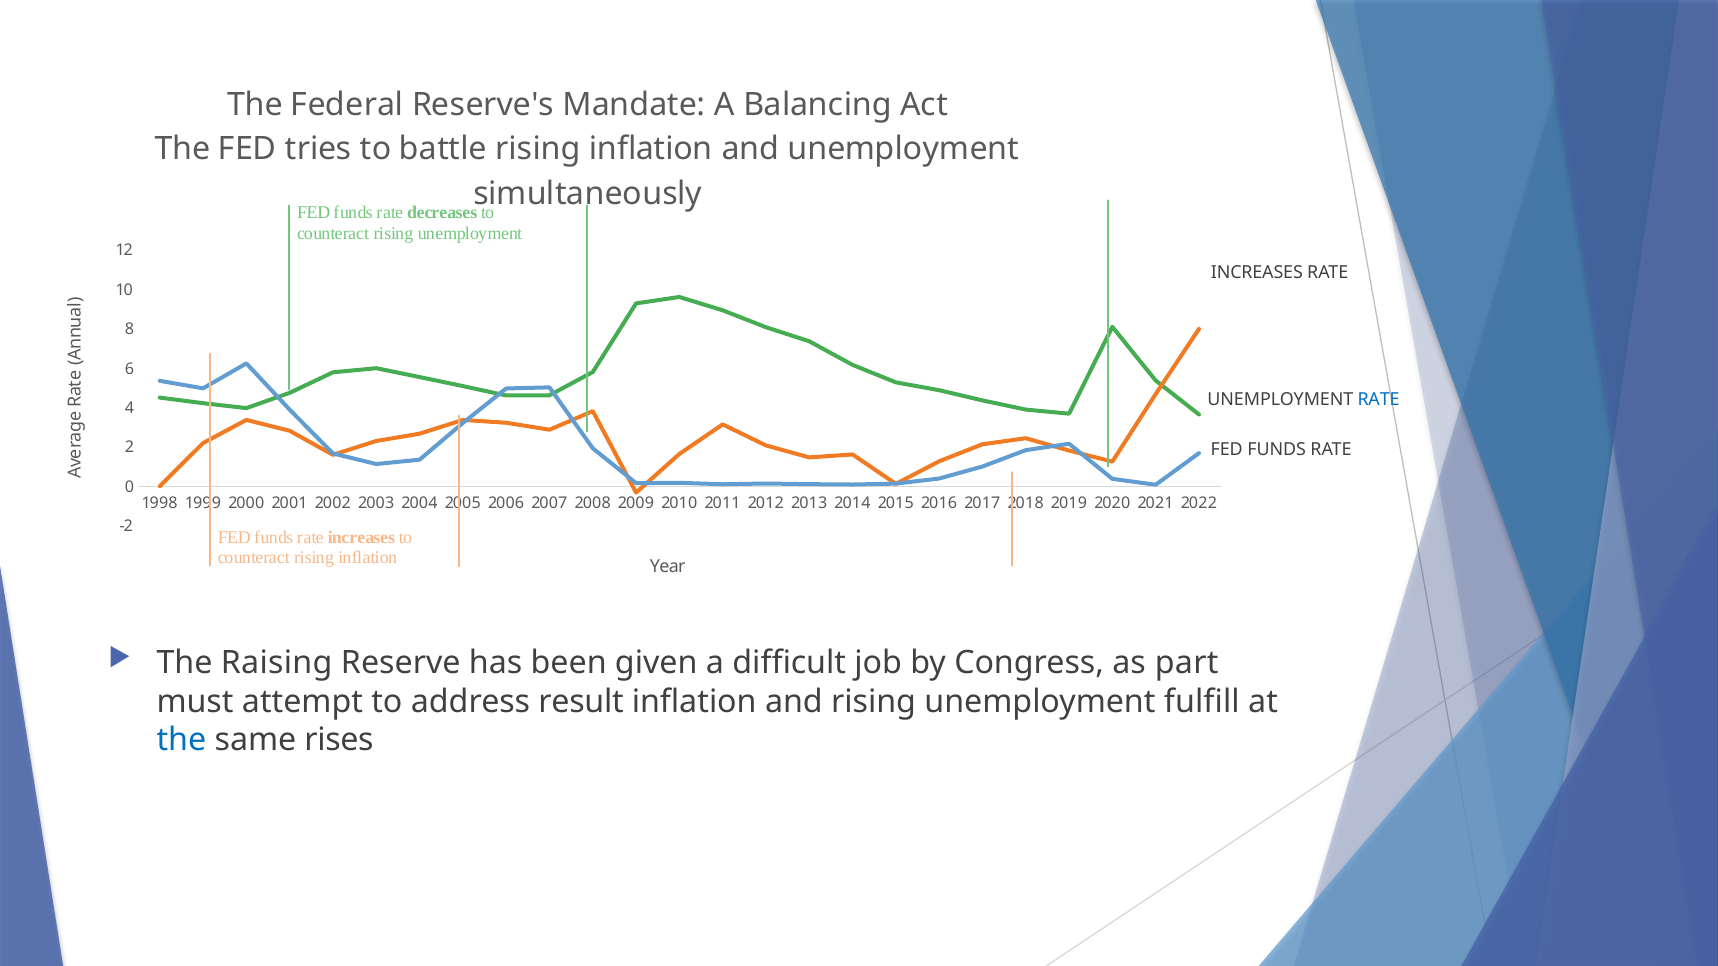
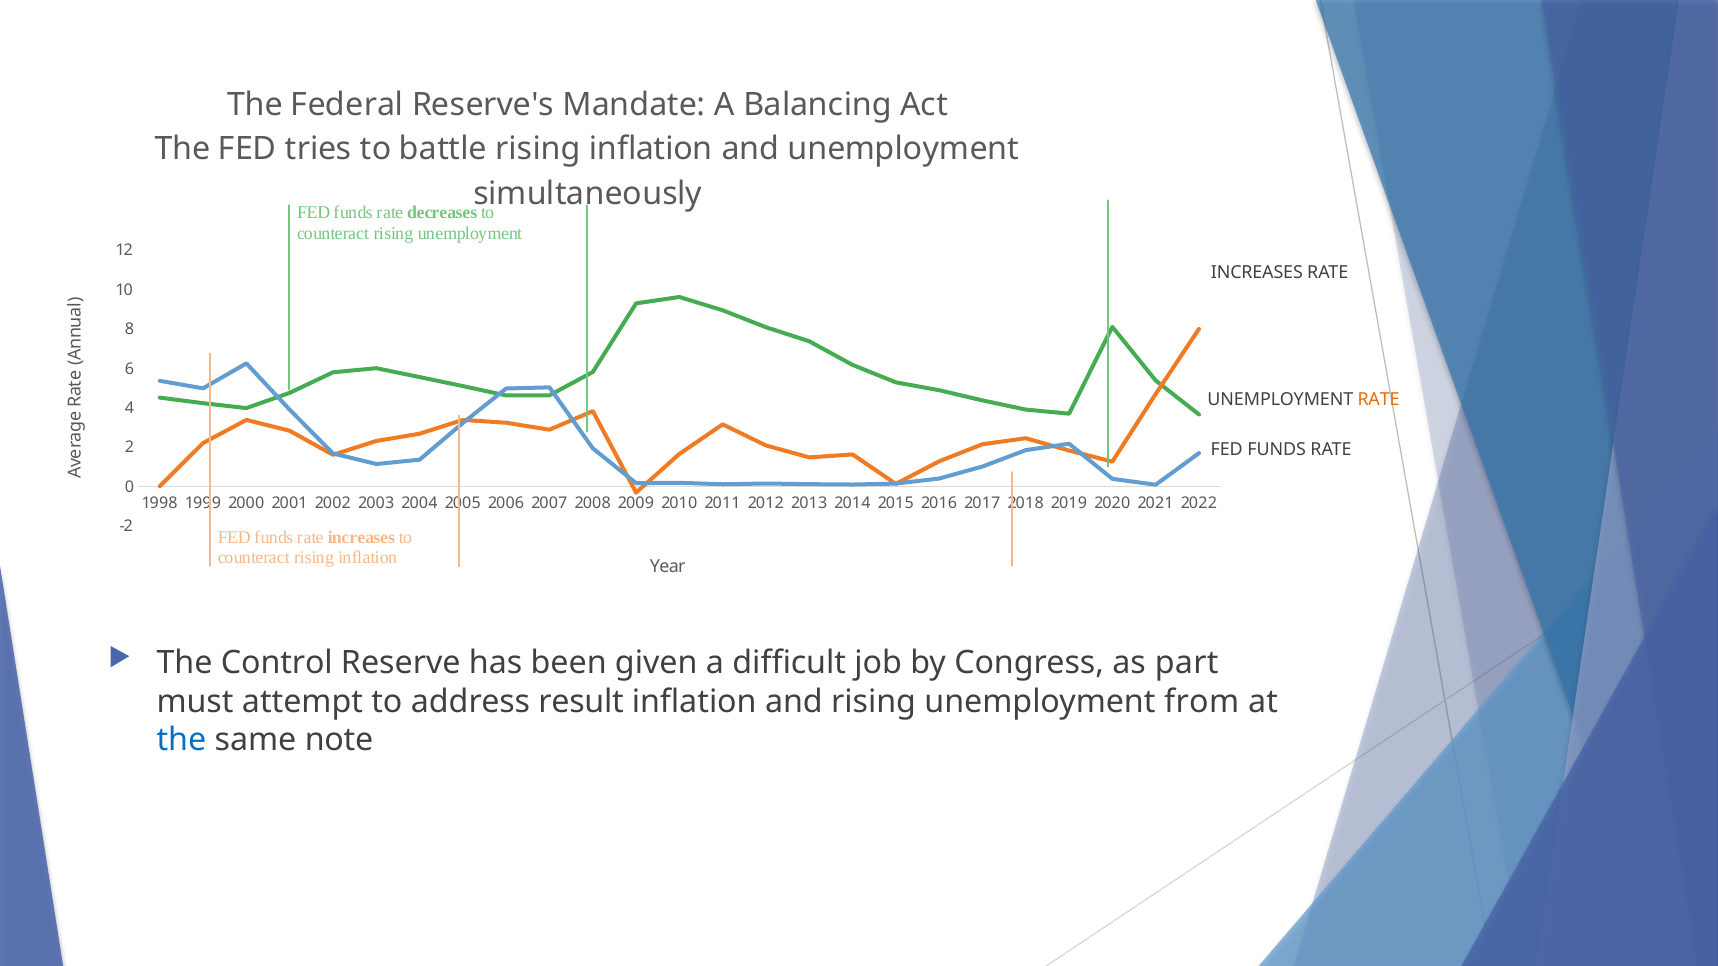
RATE colour: blue -> orange (1379, 399)
Raising: Raising -> Control (277, 663)
fulfill: fulfill -> from (1202, 702)
rises: rises -> note (339, 741)
